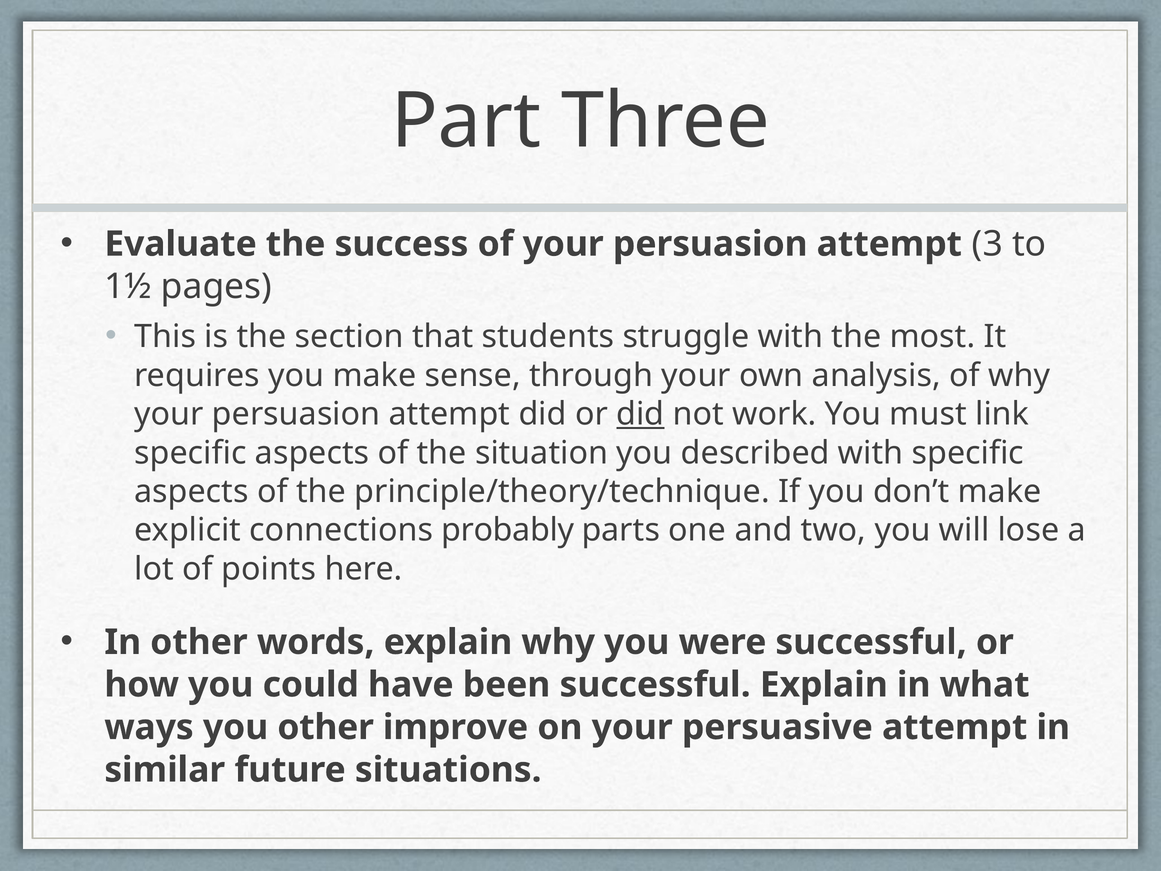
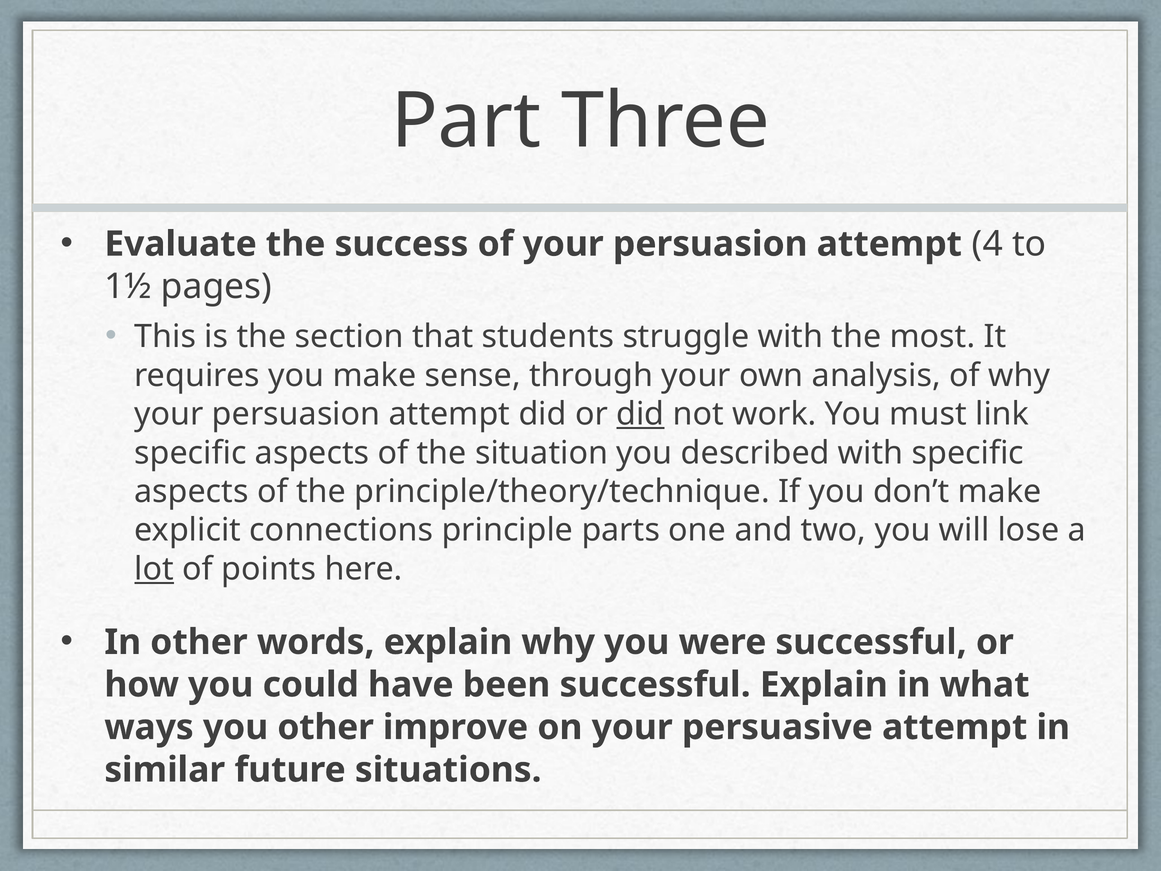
3: 3 -> 4 (987, 244)
probably: probably -> principle (507, 530)
lot underline: none -> present (154, 569)
